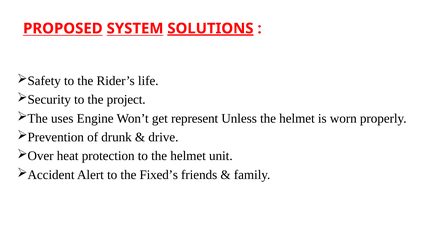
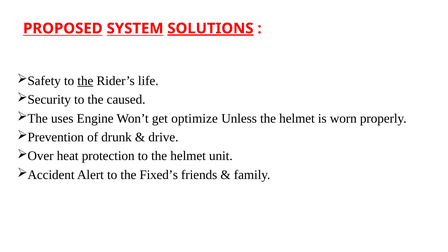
the underline: none -> present (85, 81)
project: project -> caused (126, 100)
represent: represent -> optimize (195, 118)
